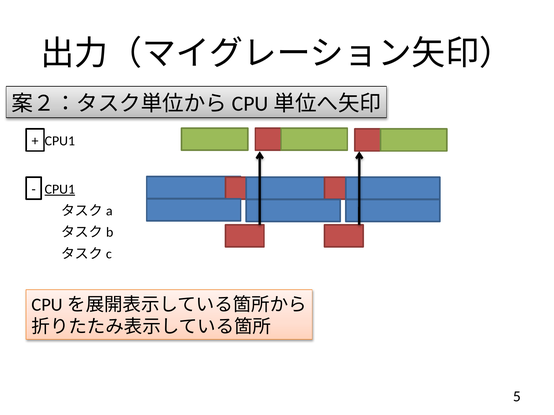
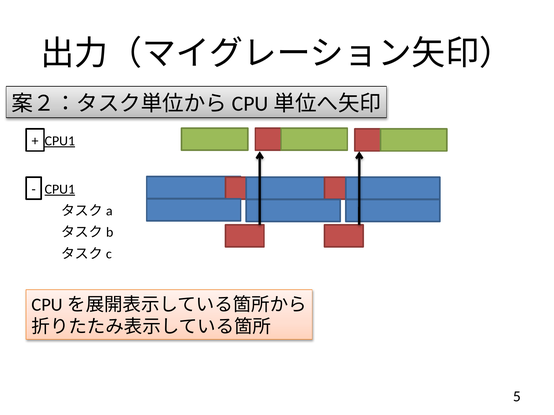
CPU1 underline: none -> present (60, 141)
